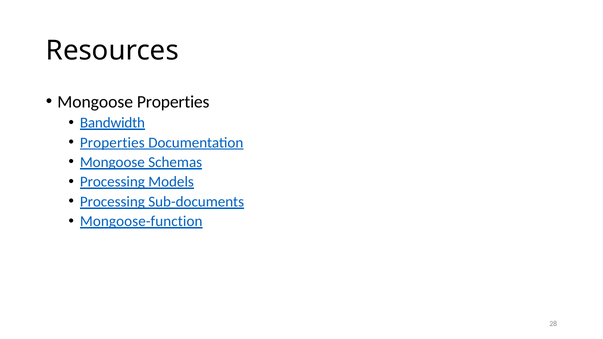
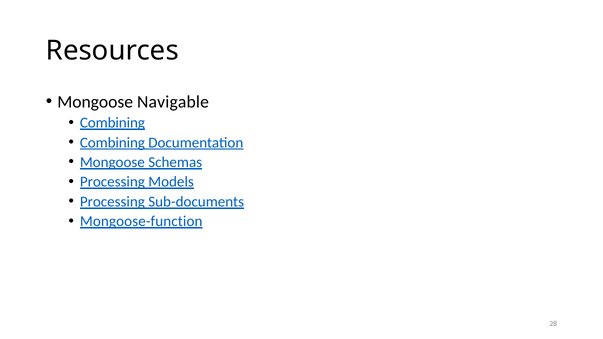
Mongoose Properties: Properties -> Navigable (173, 102)
Bandwidth: Bandwidth -> Combining (112, 123)
Properties: Properties -> Combining (112, 143)
